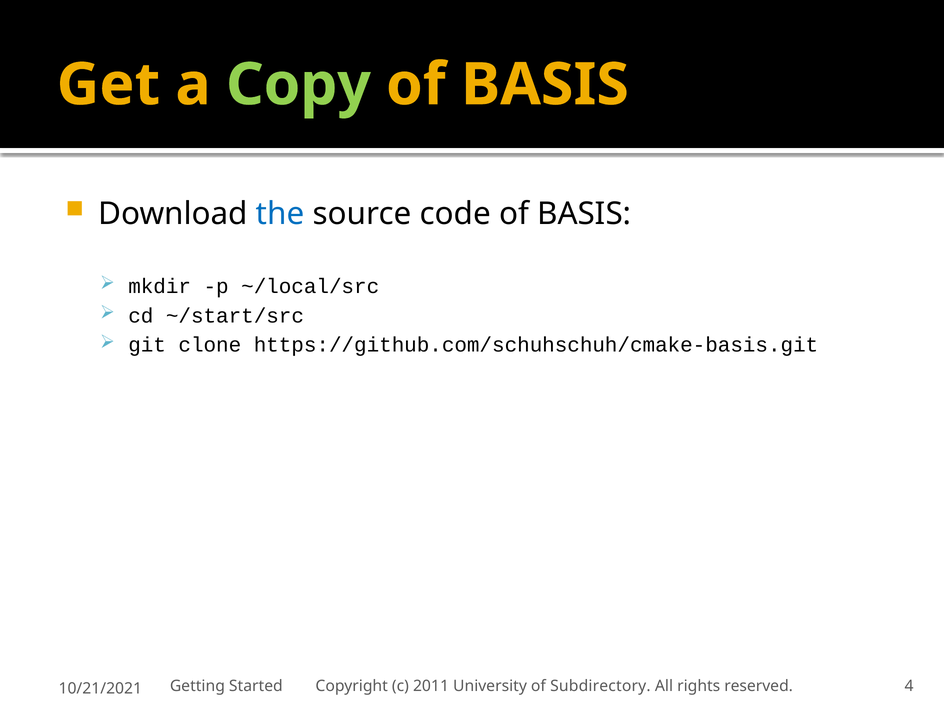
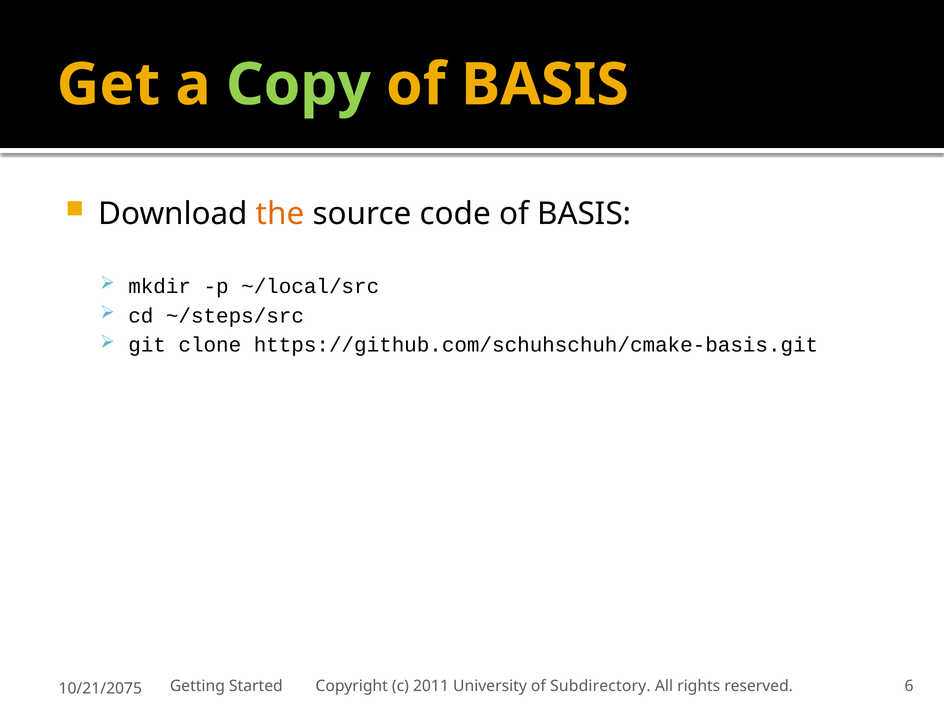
the colour: blue -> orange (280, 214)
~/start/src: ~/start/src -> ~/steps/src (235, 316)
4: 4 -> 6 (909, 686)
10/21/2021: 10/21/2021 -> 10/21/2075 (100, 689)
